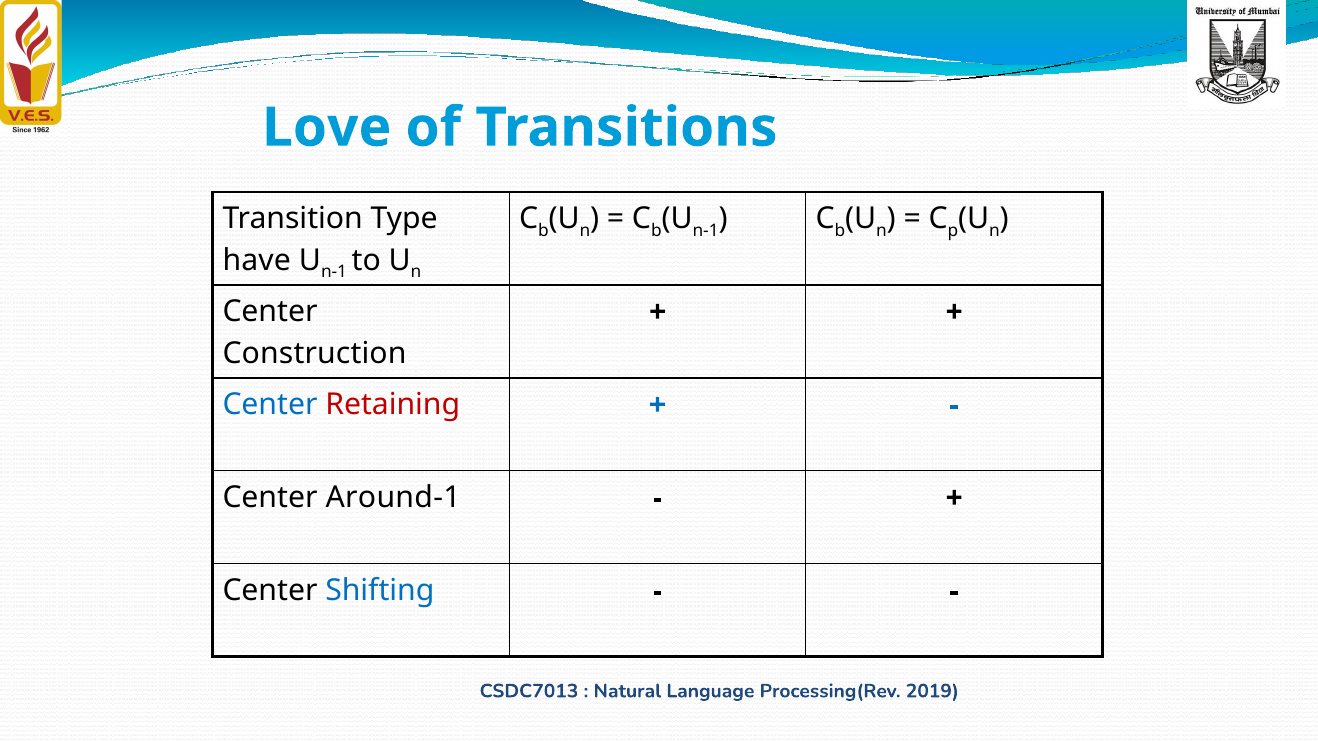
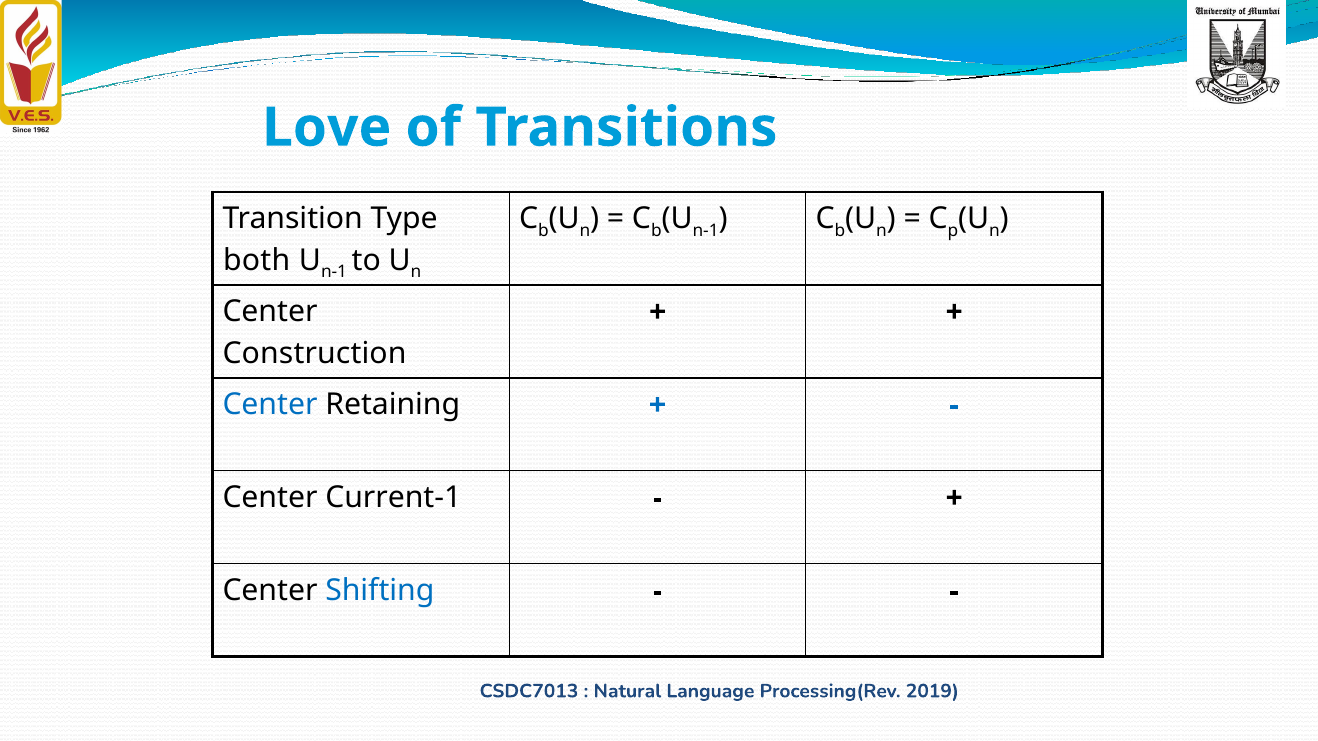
have: have -> both (257, 260)
Retaining colour: red -> black (393, 405)
Around-1: Around-1 -> Current-1 (393, 498)
